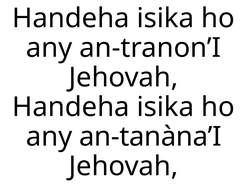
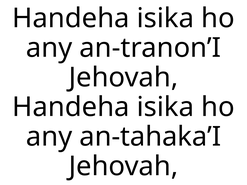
an-tanàna’I: an-tanàna’I -> an-tahaka’I (150, 137)
